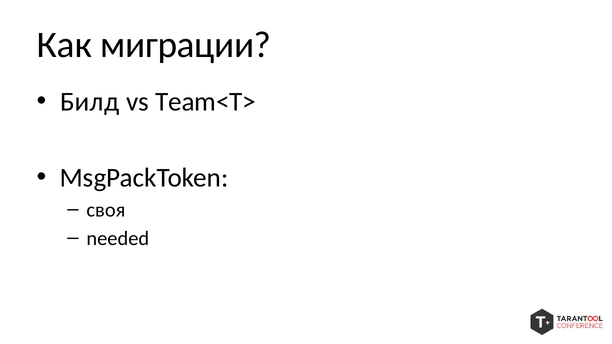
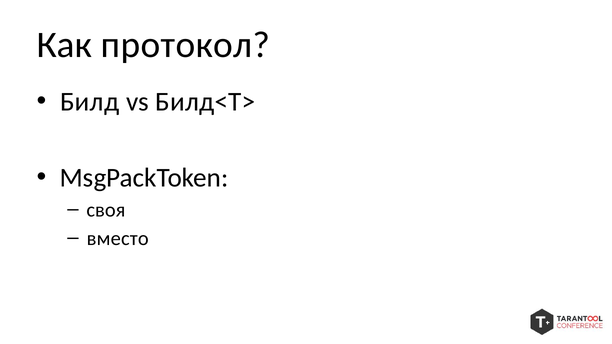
миграции: миграции -> протокол (185, 45)
Team<T>: Team<T> -> Билд<T> (205, 102)
needed: needed -> вместо (118, 239)
